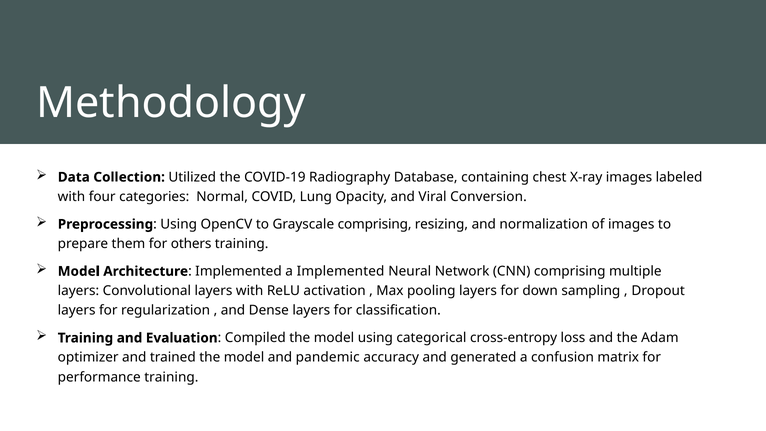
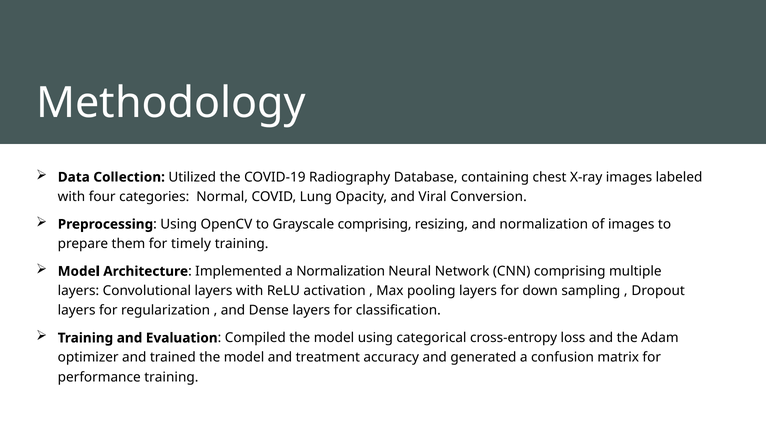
others: others -> timely (191, 244)
a Implemented: Implemented -> Normalization (341, 271)
pandemic: pandemic -> treatment (328, 357)
